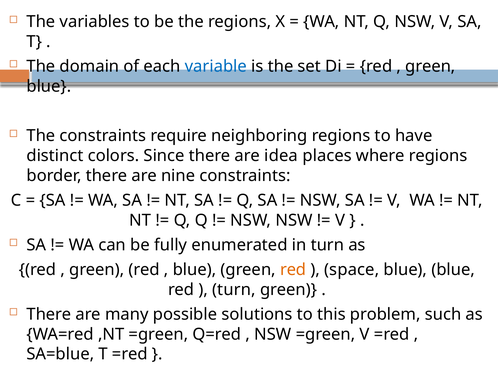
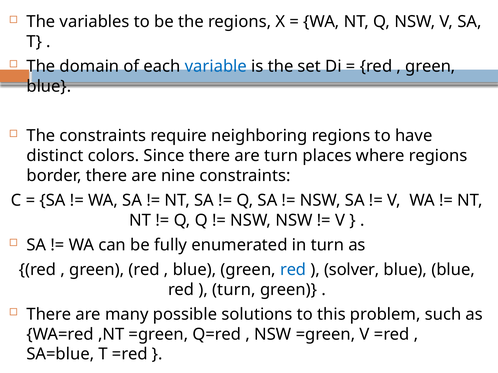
are idea: idea -> turn (281, 156)
red colour: orange -> blue (293, 270)
space: space -> solver (352, 270)
